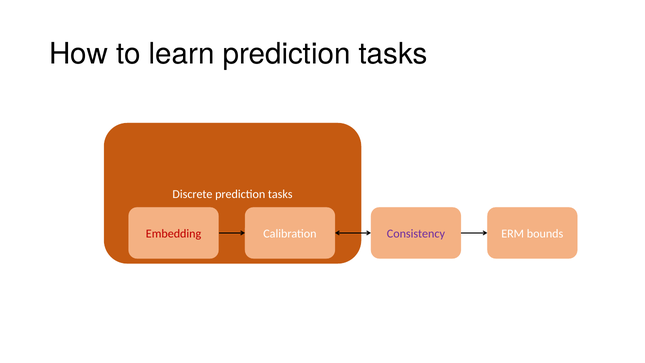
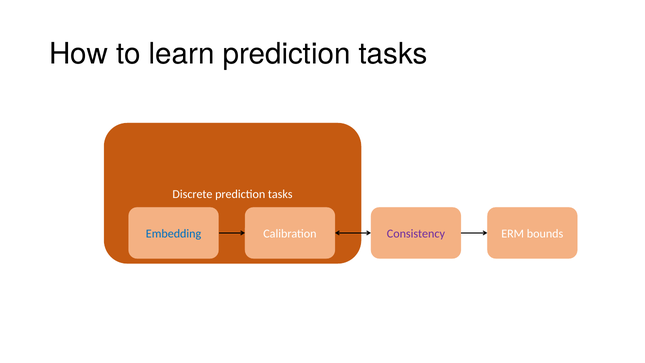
Embedding colour: red -> blue (174, 234)
